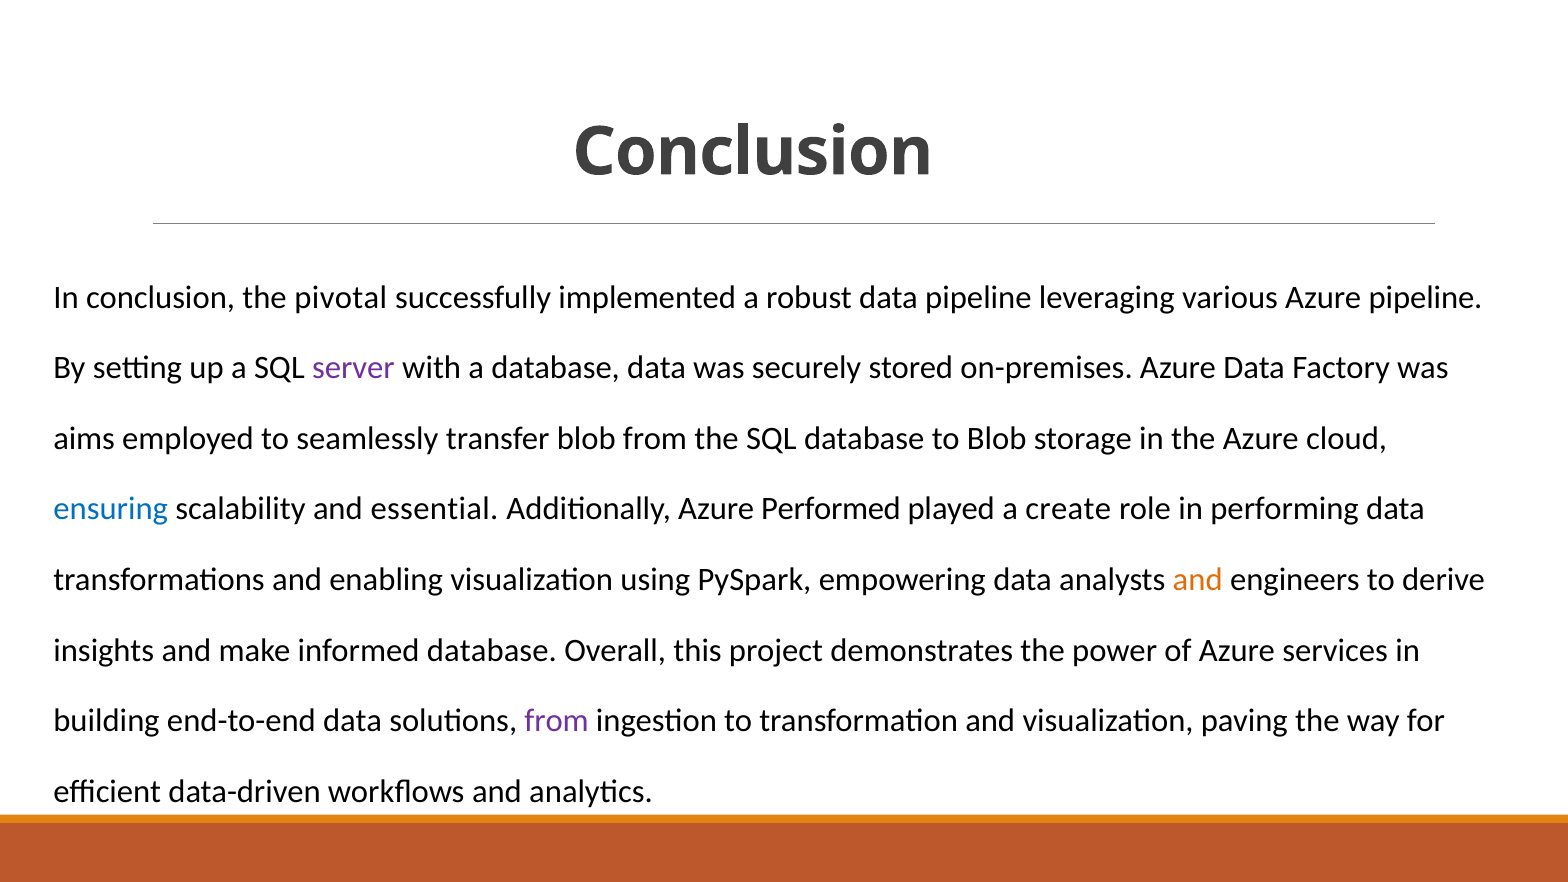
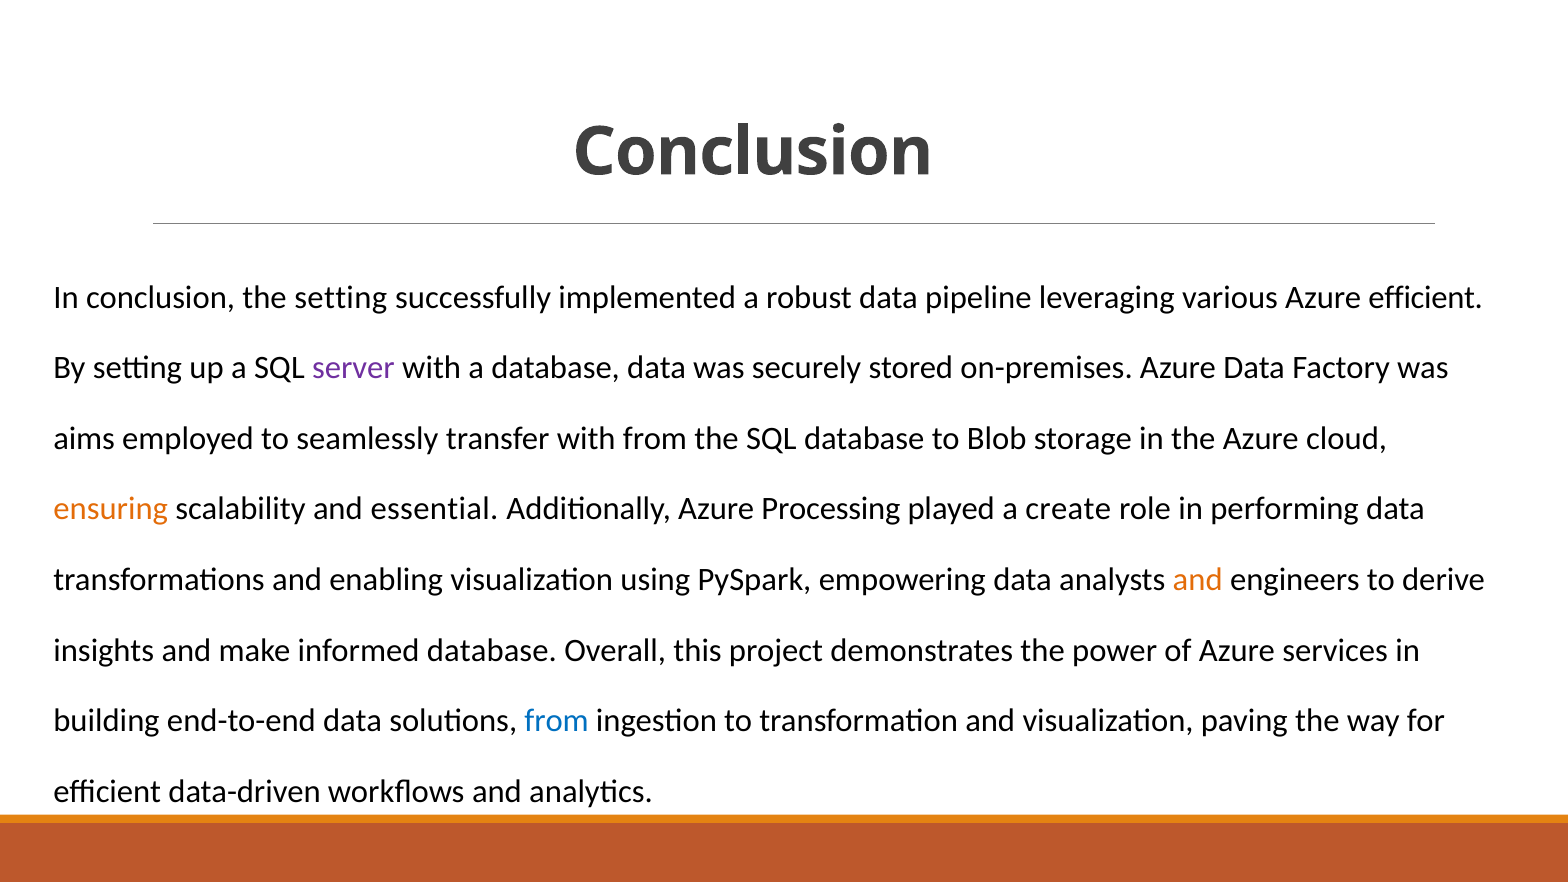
the pivotal: pivotal -> setting (341, 297)
Azure pipeline: pipeline -> efficient (1426, 297)
transfer blob: blob -> with (586, 439)
ensuring colour: blue -> orange (111, 509)
Performed: Performed -> Processing (831, 509)
from colour: purple -> blue (557, 721)
